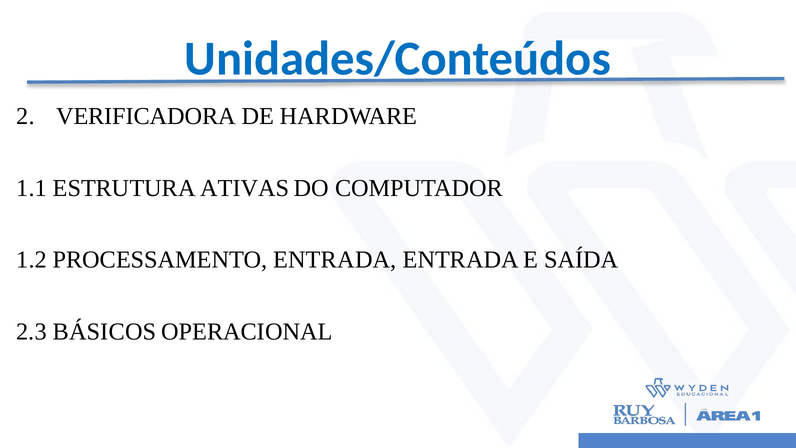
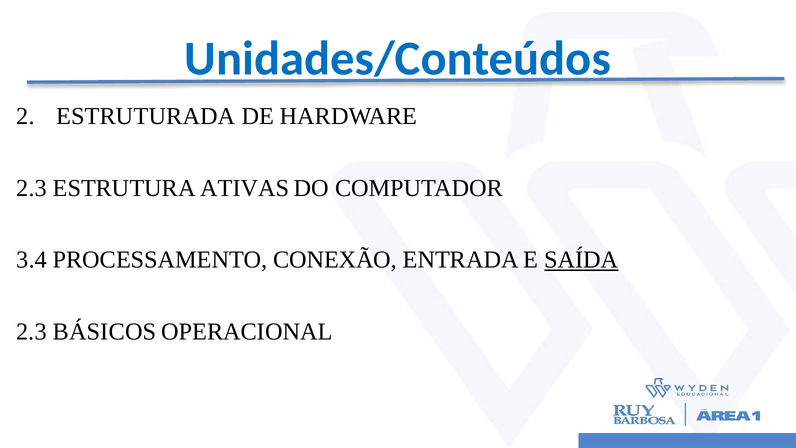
VERIFICADORA: VERIFICADORA -> ESTRUTURADA (146, 116)
1.1: 1.1 -> 2.3 (32, 188)
1.2: 1.2 -> 3.4 (32, 260)
PROCESSAMENTO ENTRADA: ENTRADA -> CONEXÃO (335, 260)
SAÍDA underline: none -> present (581, 260)
